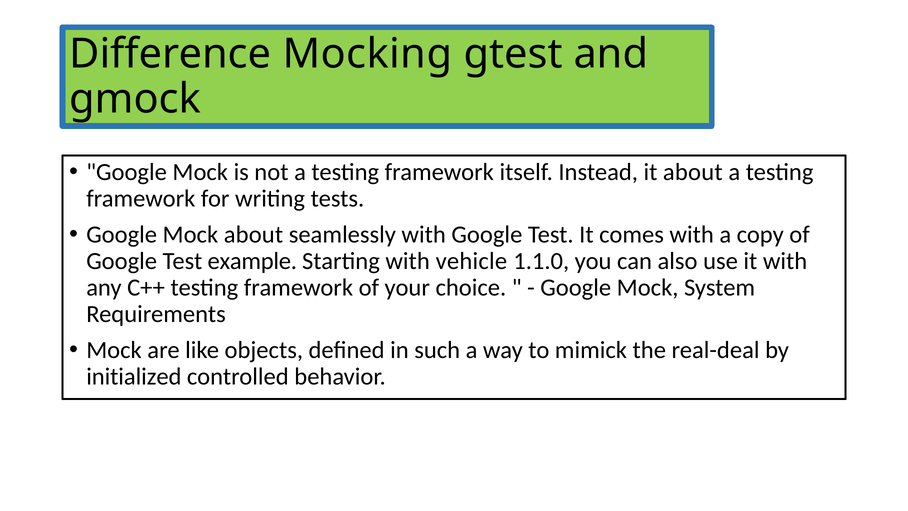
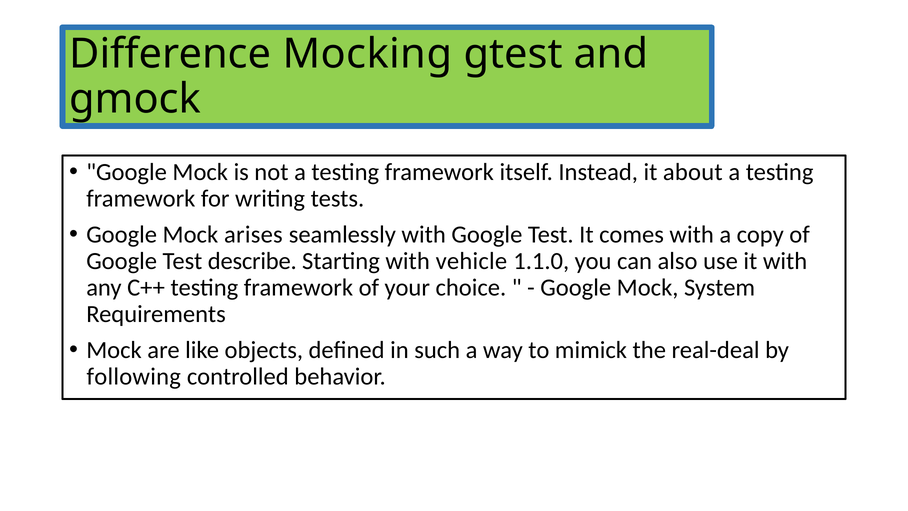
Mock about: about -> arises (253, 234)
example: example -> describe (252, 261)
initialized: initialized -> following (134, 377)
